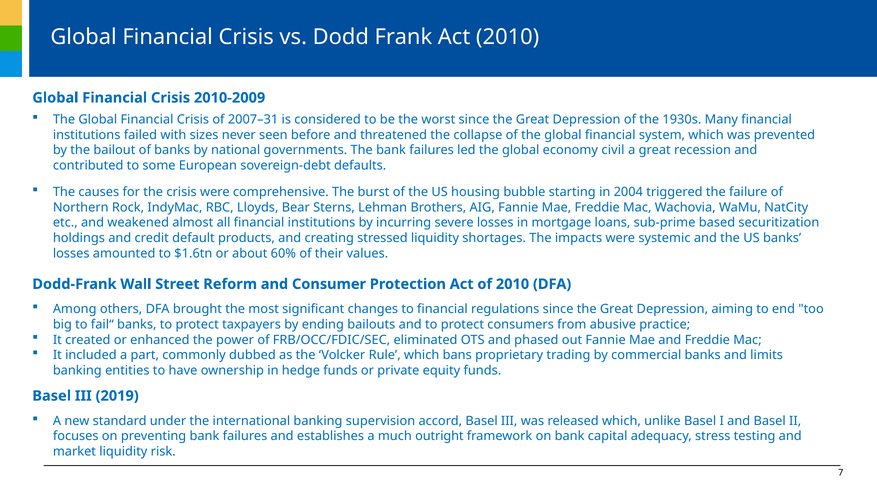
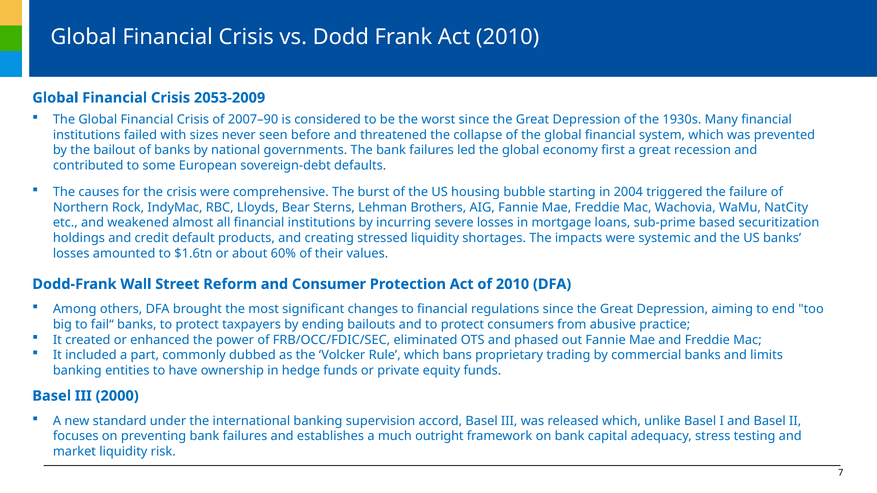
2010-2009: 2010-2009 -> 2053-2009 (230, 98)
2007–31: 2007–31 -> 2007–90 (253, 120)
civil: civil -> first (613, 150)
2019: 2019 -> 2000 (117, 396)
